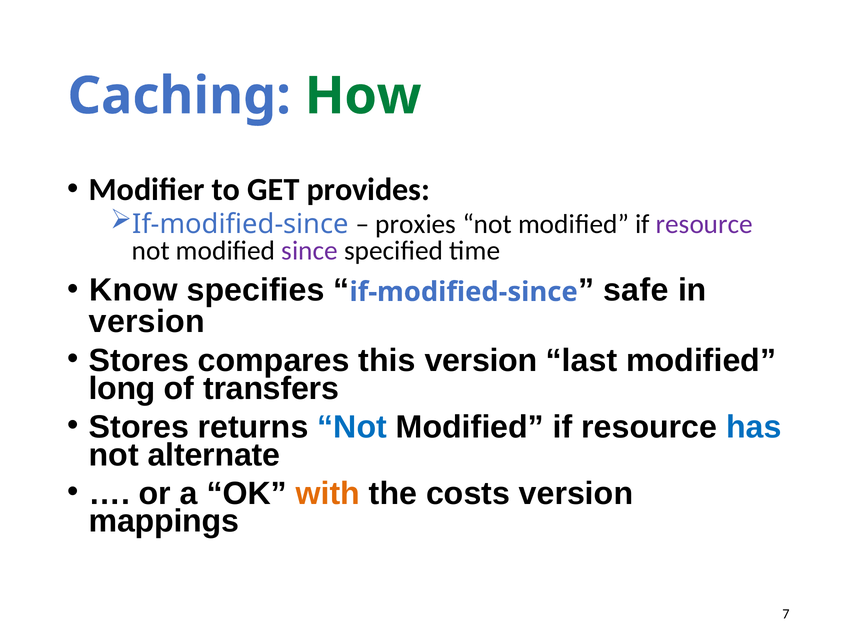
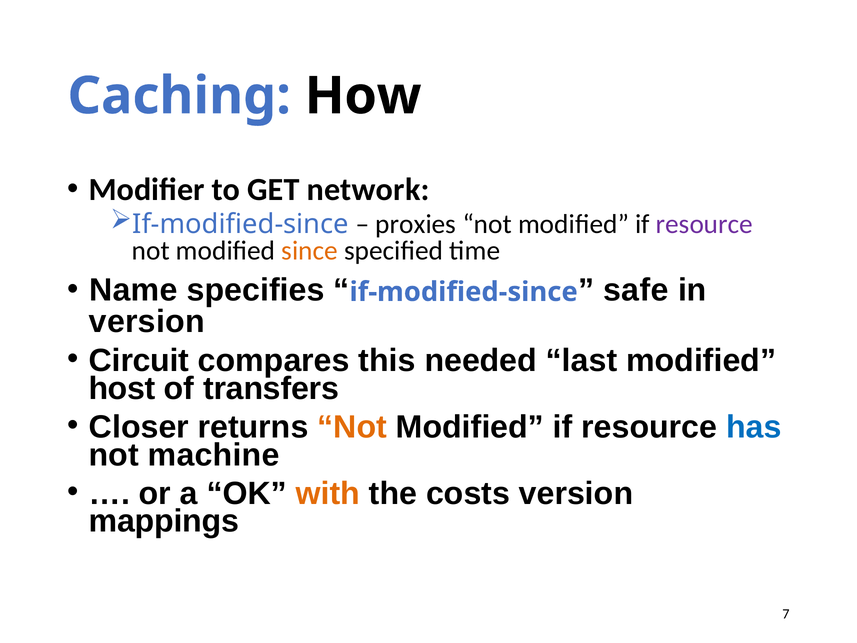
How colour: green -> black (363, 96)
provides: provides -> network (368, 190)
since colour: purple -> orange (310, 251)
Know: Know -> Name (133, 290)
Stores: Stores -> Circuit (139, 361)
this version: version -> needed (481, 361)
long: long -> host (122, 389)
Stores: Stores -> Closer (139, 427)
Not colour: blue -> orange (352, 427)
alternate: alternate -> machine (214, 455)
